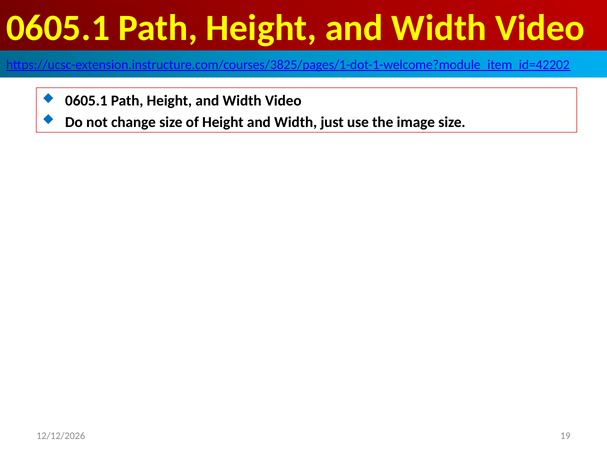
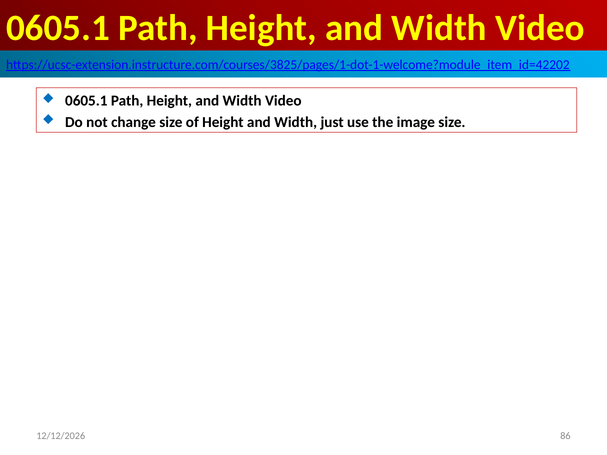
19: 19 -> 86 (565, 436)
